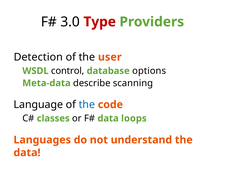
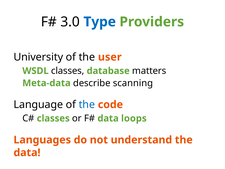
Type colour: red -> blue (100, 22)
Detection: Detection -> University (38, 57)
WSDL control: control -> classes (68, 71)
options: options -> matters (149, 71)
